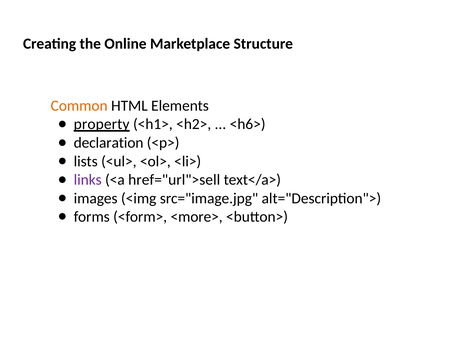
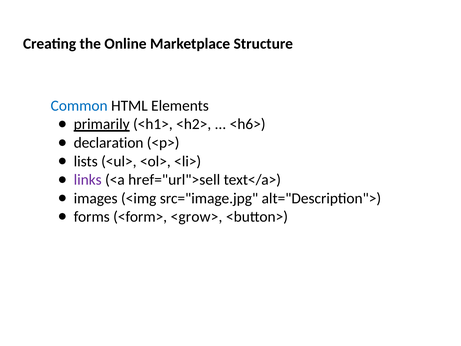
Common colour: orange -> blue (79, 106)
property: property -> primarily (102, 124)
<more>: <more> -> <grow> (197, 217)
